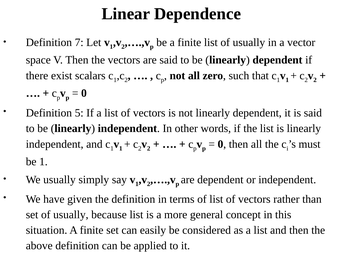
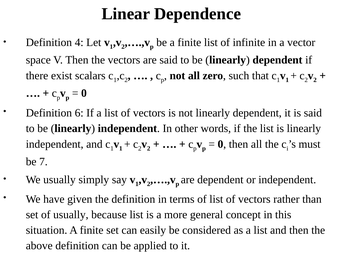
7: 7 -> 4 (79, 42)
list of usually: usually -> infinite (249, 42)
5: 5 -> 6 (79, 113)
be 1: 1 -> 7 (43, 161)
